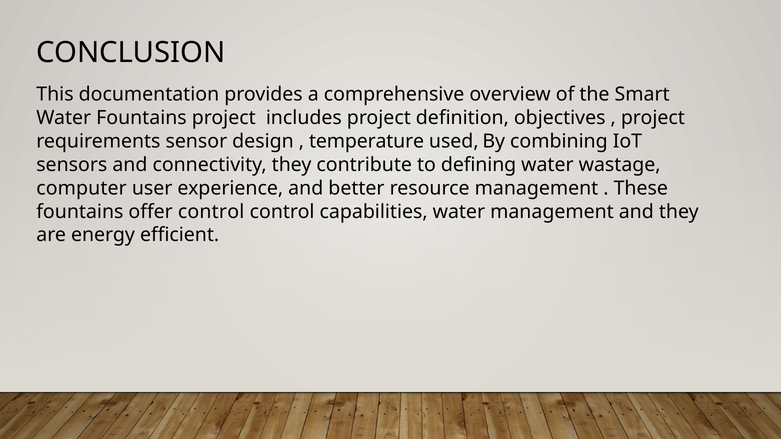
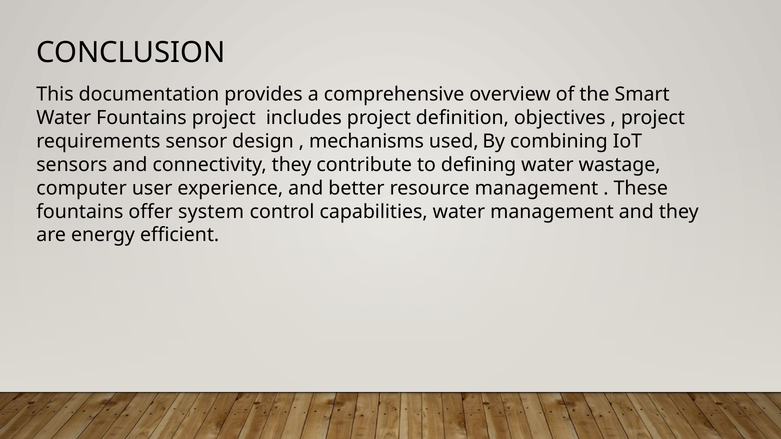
temperature: temperature -> mechanisms (367, 141)
offer control: control -> system (211, 212)
